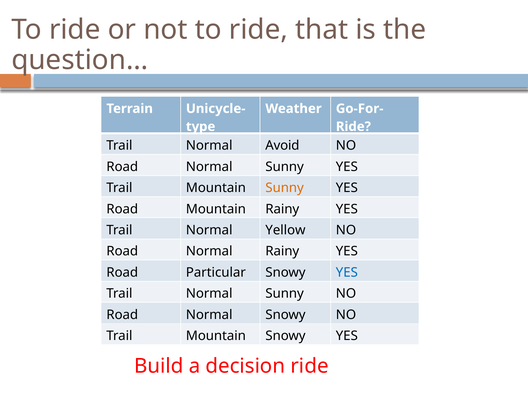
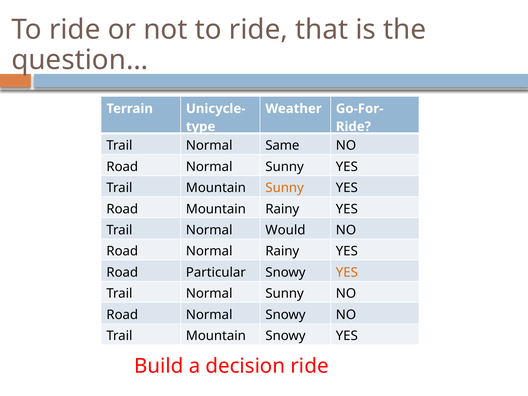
Avoid: Avoid -> Same (282, 146)
Yellow: Yellow -> Would (285, 230)
YES colour: blue -> orange (347, 272)
